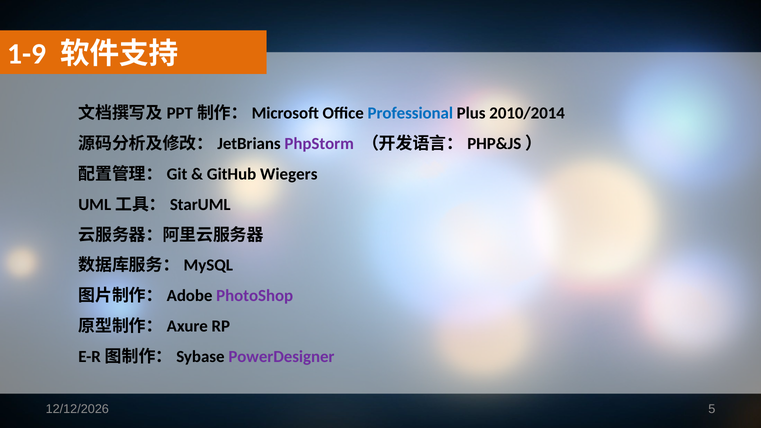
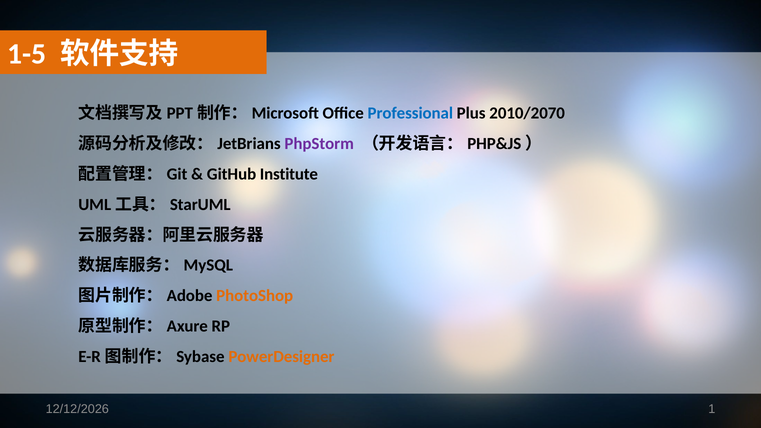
1-9: 1-9 -> 1-5 (27, 54)
2010/2014: 2010/2014 -> 2010/2070 (527, 113)
Wiegers: Wiegers -> Institute (289, 174)
PhotoShop colour: purple -> orange (255, 296)
PowerDesigner colour: purple -> orange (281, 357)
5: 5 -> 1 (712, 409)
